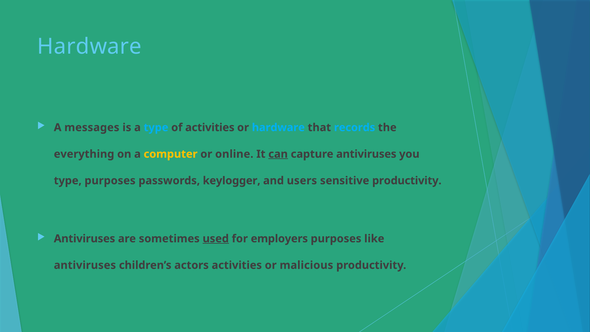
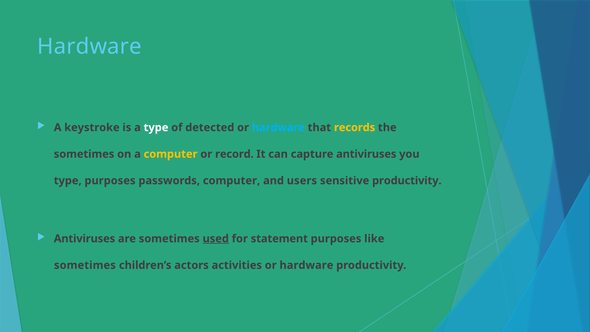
messages: messages -> keystroke (92, 127)
type colour: light blue -> white (156, 127)
of activities: activities -> detected (210, 127)
records colour: light blue -> yellow (355, 127)
everything: everything -> sometimes (84, 154)
online: online -> record (234, 154)
can underline: present -> none (278, 154)
passwords keylogger: keylogger -> computer (232, 181)
employers: employers -> statement (279, 239)
antiviruses: antiviruses -> sometimes (85, 265)
activities or malicious: malicious -> hardware (306, 265)
